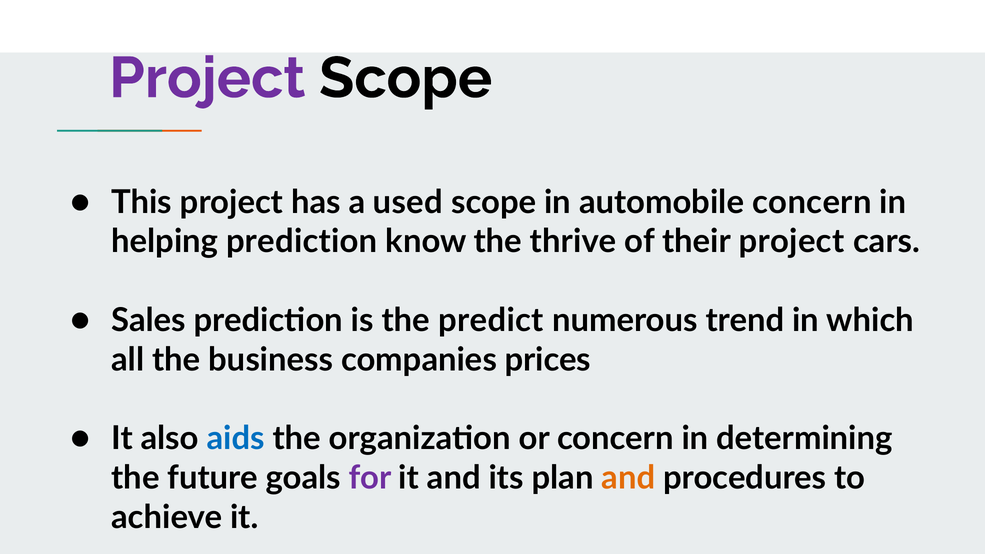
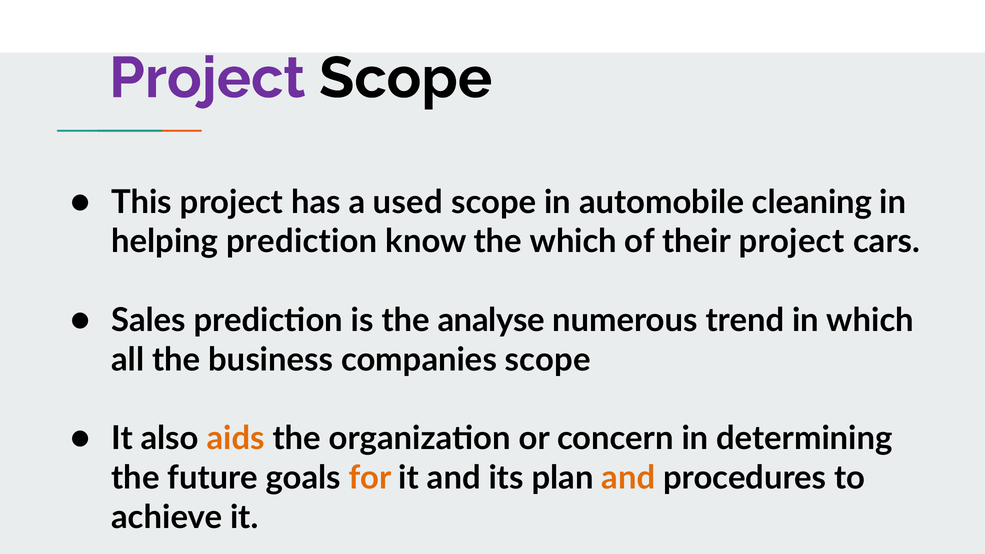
automobile concern: concern -> cleaning (812, 202)
the thrive: thrive -> which (573, 242)
predict: predict -> analyse (491, 320)
companies prices: prices -> scope (548, 360)
aids colour: blue -> orange (236, 439)
for colour: purple -> orange (370, 478)
